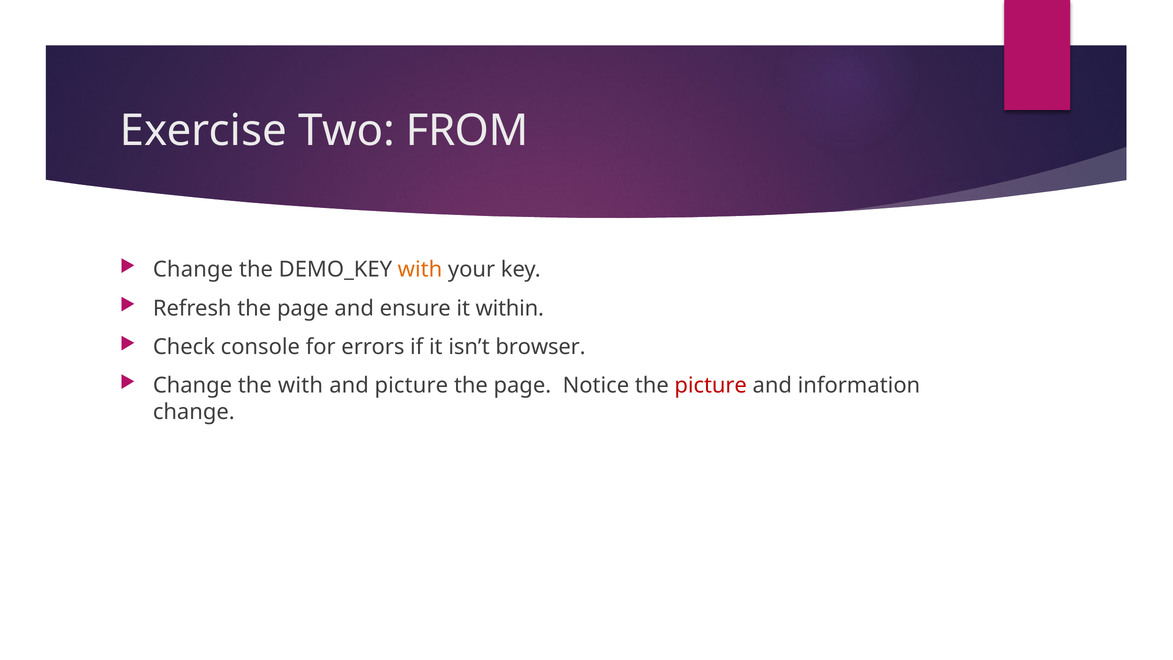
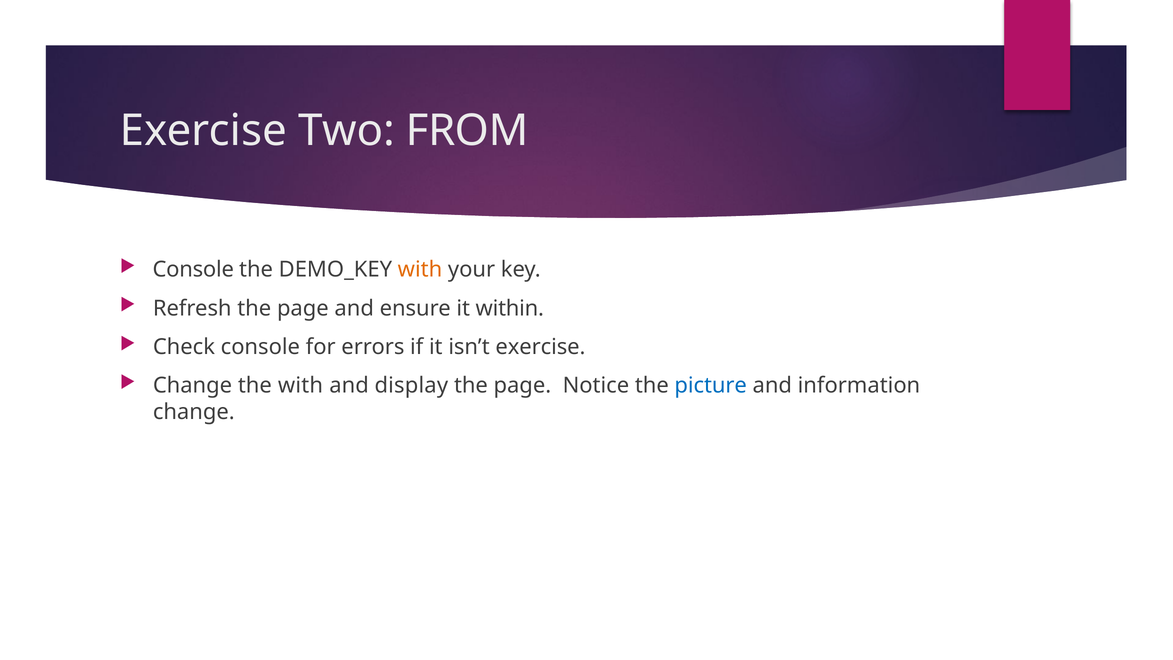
Change: Change -> Console (193, 270)
isn’t browser: browser -> exercise (540, 347)
and picture: picture -> display (411, 385)
picture colour: red -> blue (711, 385)
